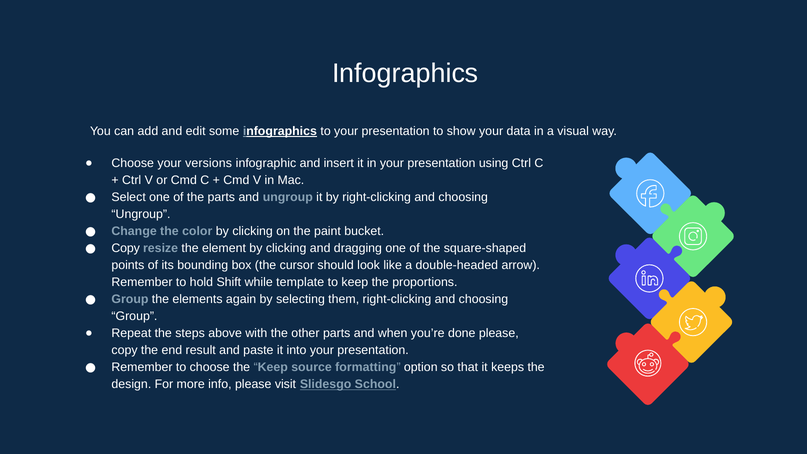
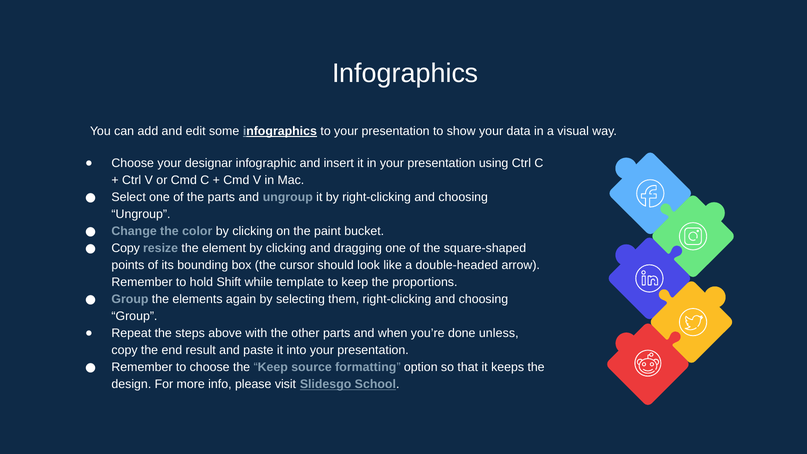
versions: versions -> designar (209, 163)
done please: please -> unless (499, 333)
